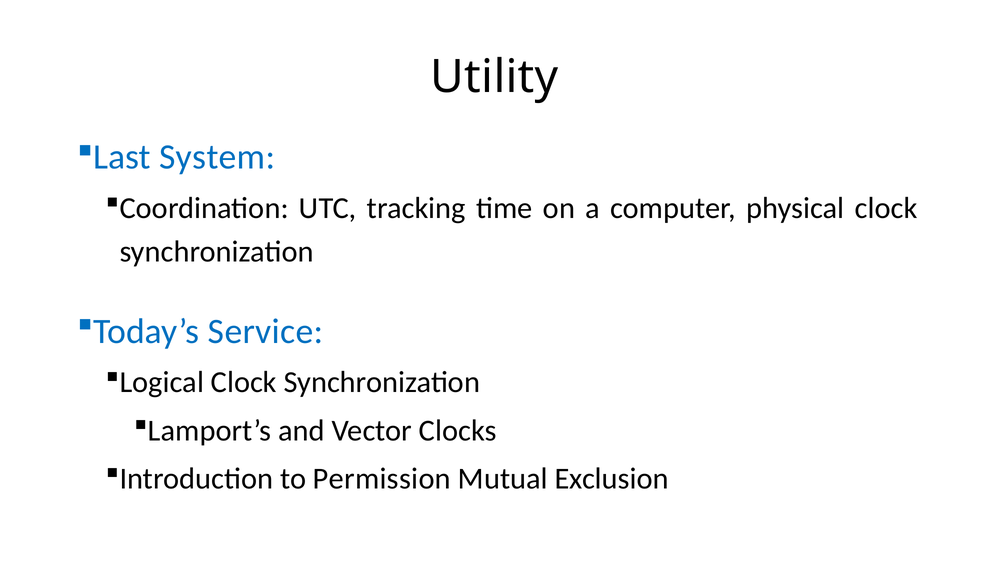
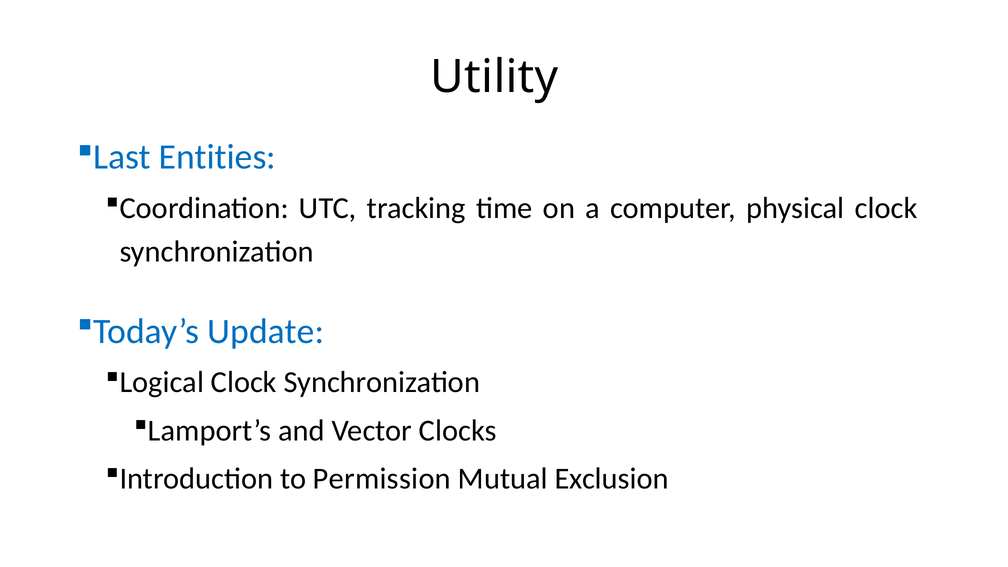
System: System -> Entities (217, 157)
Service: Service -> Update (266, 332)
